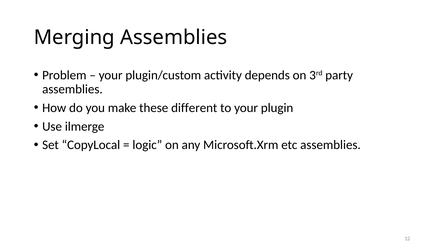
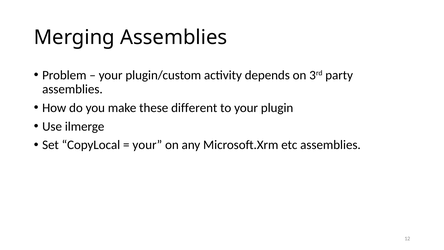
logic: logic -> your (147, 145)
